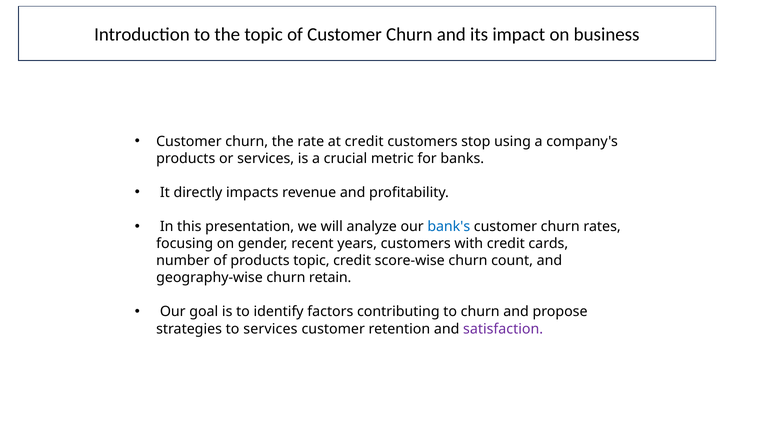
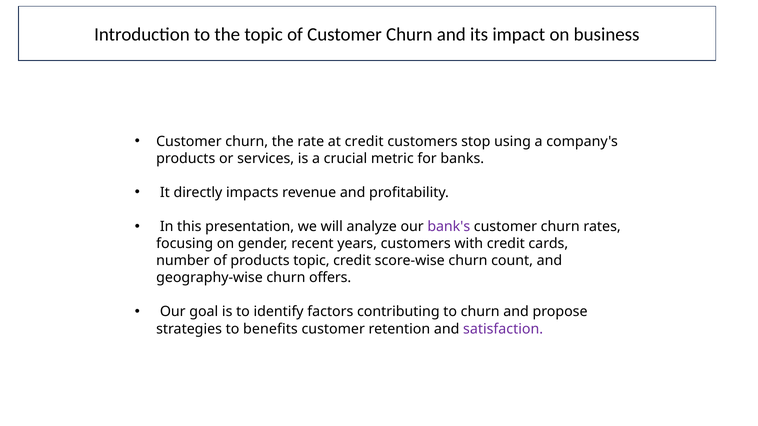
bank's colour: blue -> purple (449, 227)
retain: retain -> offers (330, 278)
to services: services -> benefits (270, 329)
